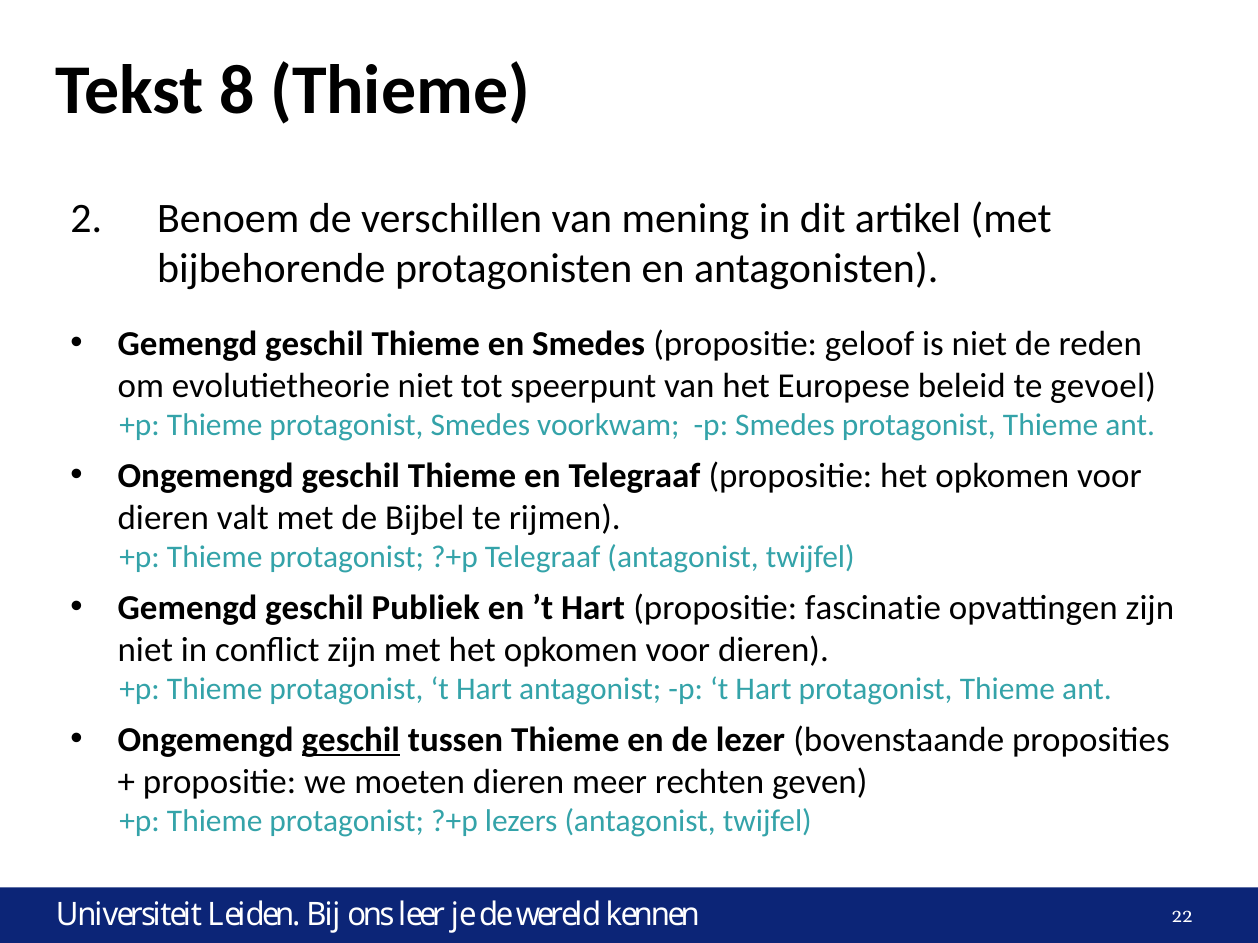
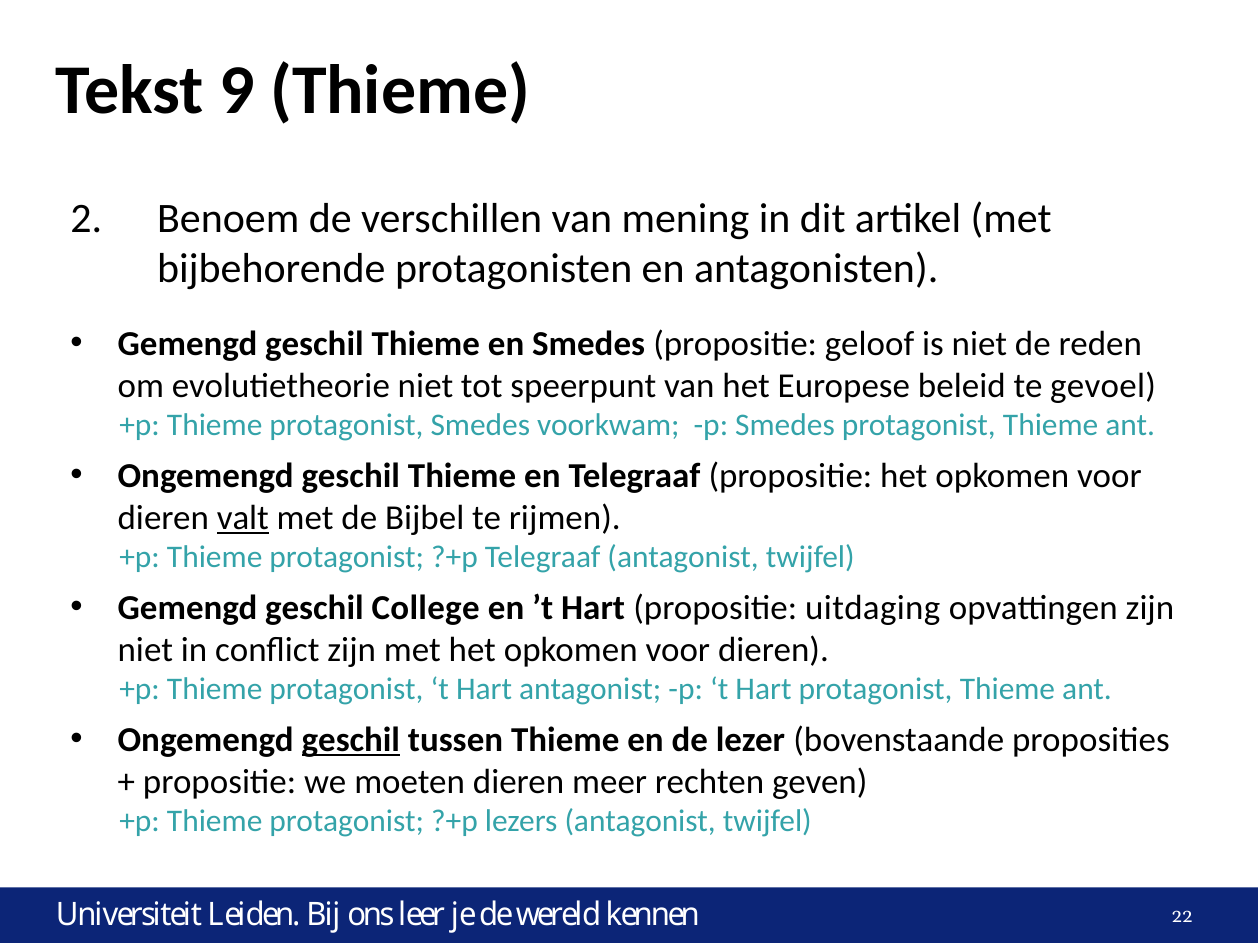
8: 8 -> 9 (237, 90)
valt underline: none -> present (243, 518)
Publiek: Publiek -> College (426, 608)
fascinatie: fascinatie -> uitdaging (873, 608)
